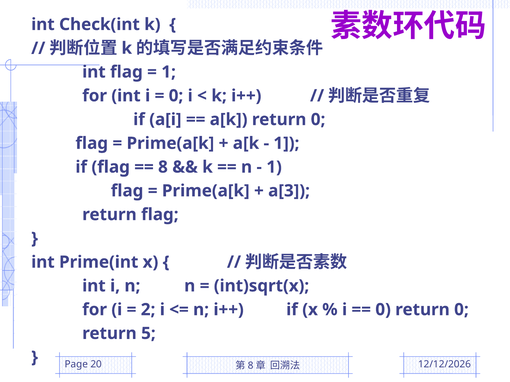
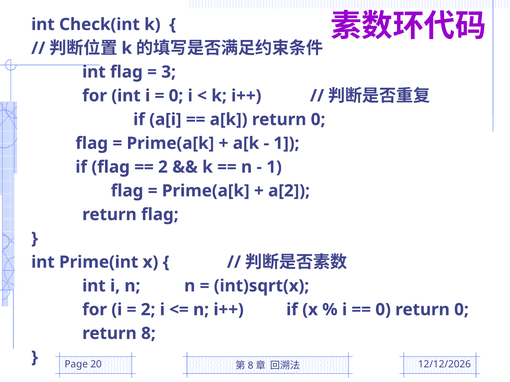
1: 1 -> 3 (169, 72)
8: 8 -> 2 (163, 167)
a[3: a[3 -> a[2 (289, 191)
5: 5 -> 8 (148, 334)
